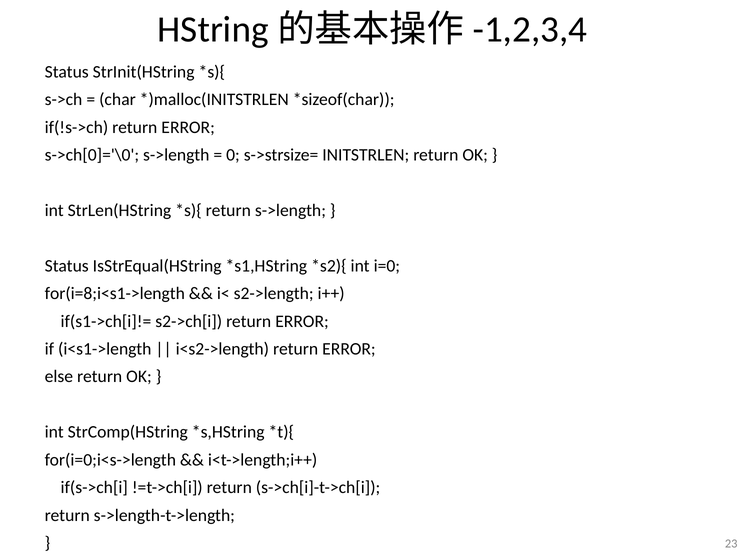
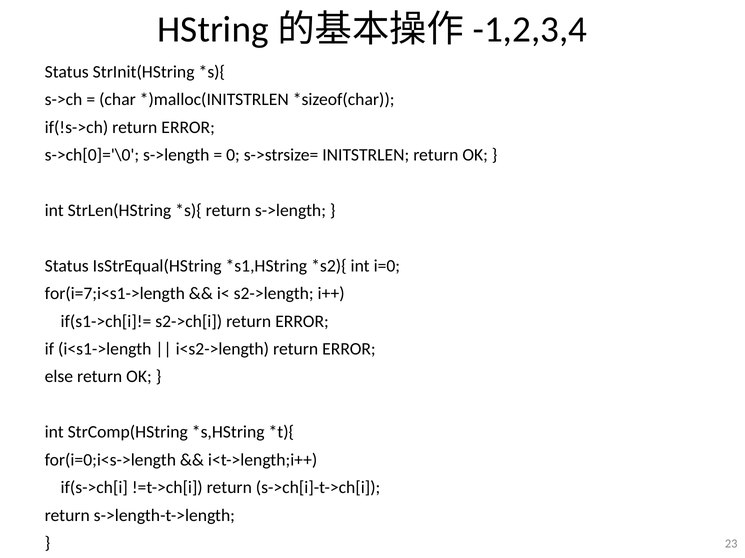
for(i=8;i<s1->length: for(i=8;i<s1->length -> for(i=7;i<s1->length (115, 294)
